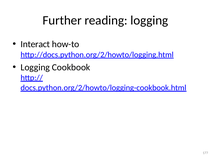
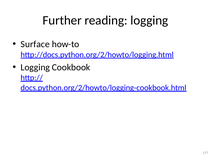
Interact: Interact -> Surface (35, 44)
